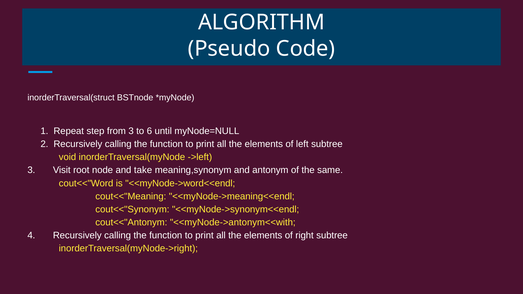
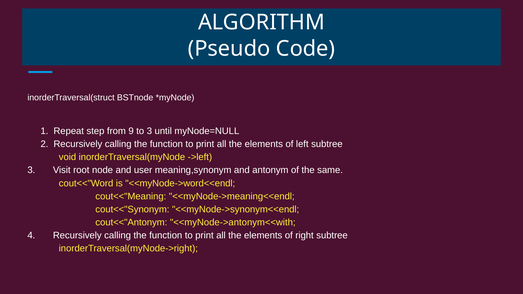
from 3: 3 -> 9 (131, 131)
to 6: 6 -> 3 (149, 131)
take: take -> user (143, 170)
